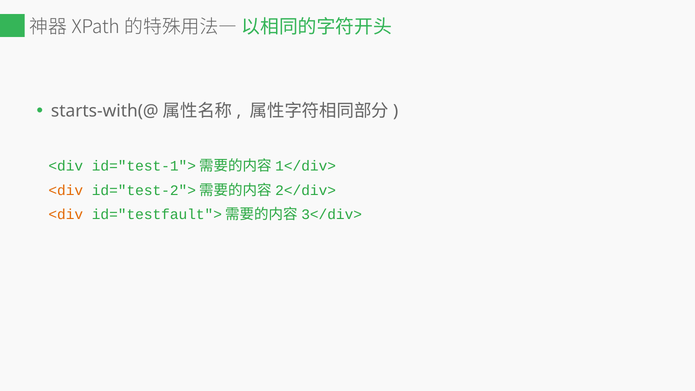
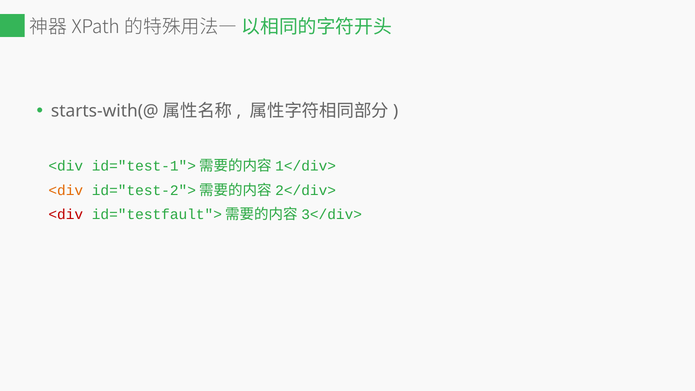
<div colour: orange -> red (66, 215)
